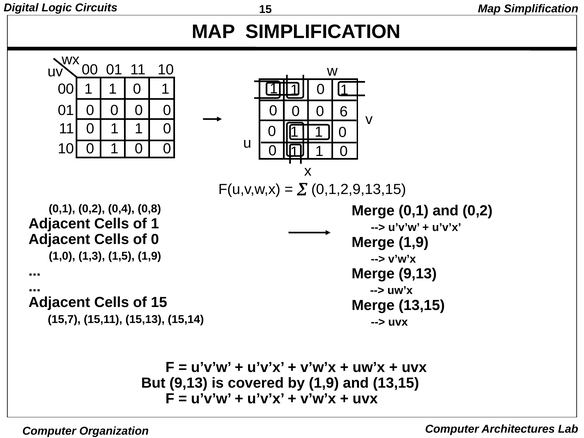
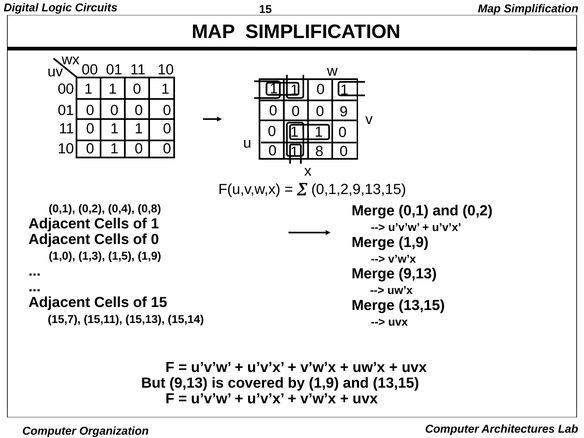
6: 6 -> 9 (344, 112)
1: 1 -> 8 (319, 151)
